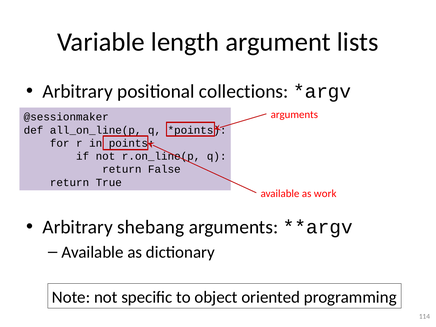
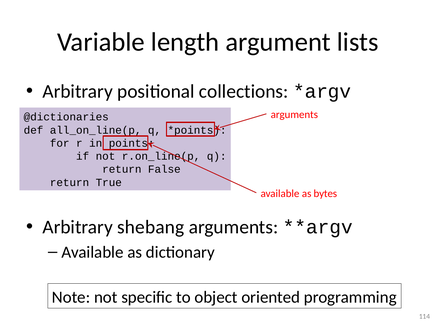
@sessionmaker: @sessionmaker -> @dictionaries (66, 117)
work: work -> bytes (325, 194)
